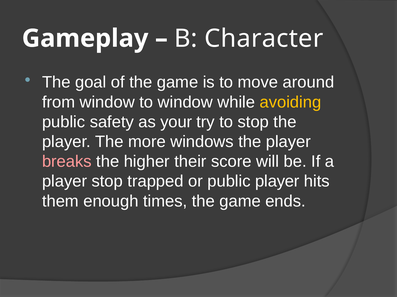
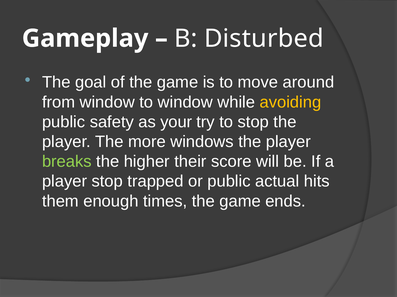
Character: Character -> Disturbed (264, 39)
breaks colour: pink -> light green (67, 162)
public player: player -> actual (277, 182)
